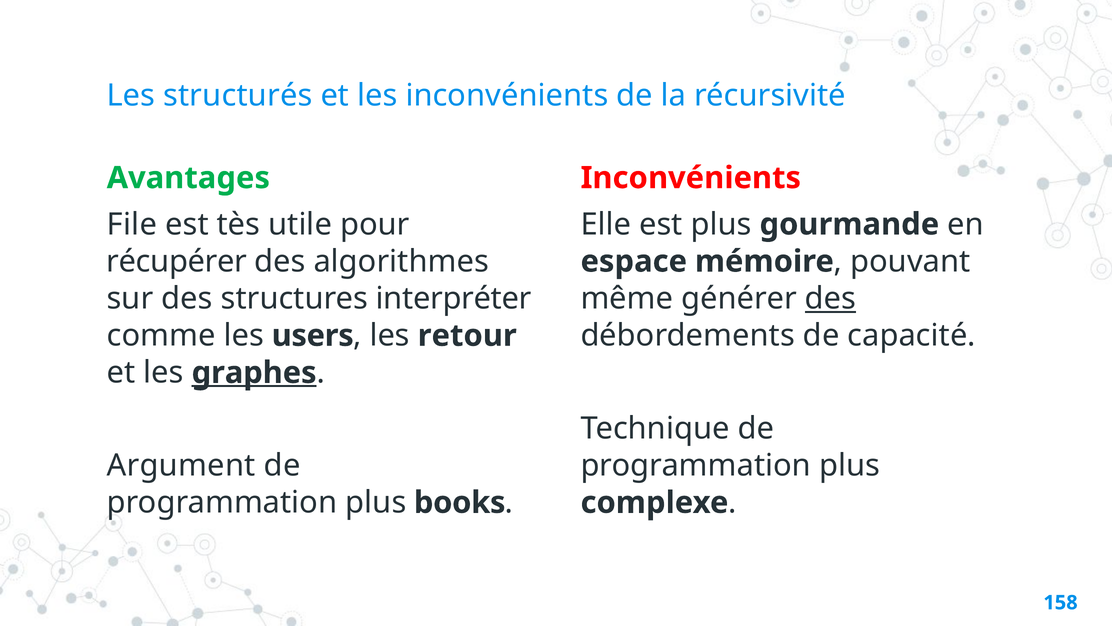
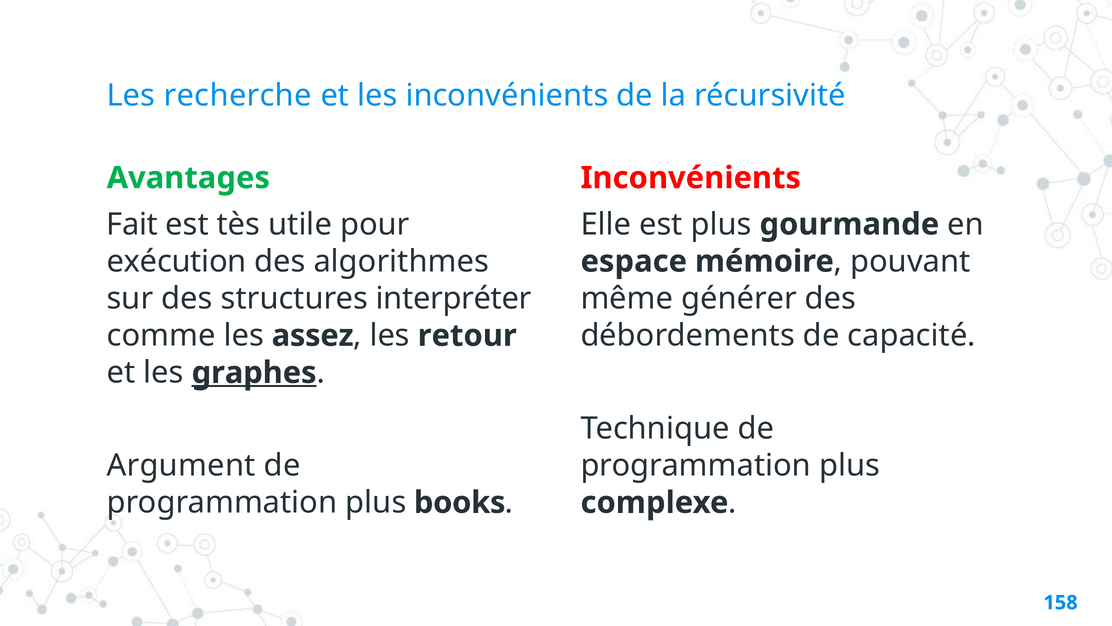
structurés: structurés -> recherche (238, 95)
File: File -> Fait (132, 224)
récupérer: récupérer -> exécution (177, 261)
des underline: present -> none (830, 298)
users: users -> assez (313, 335)
